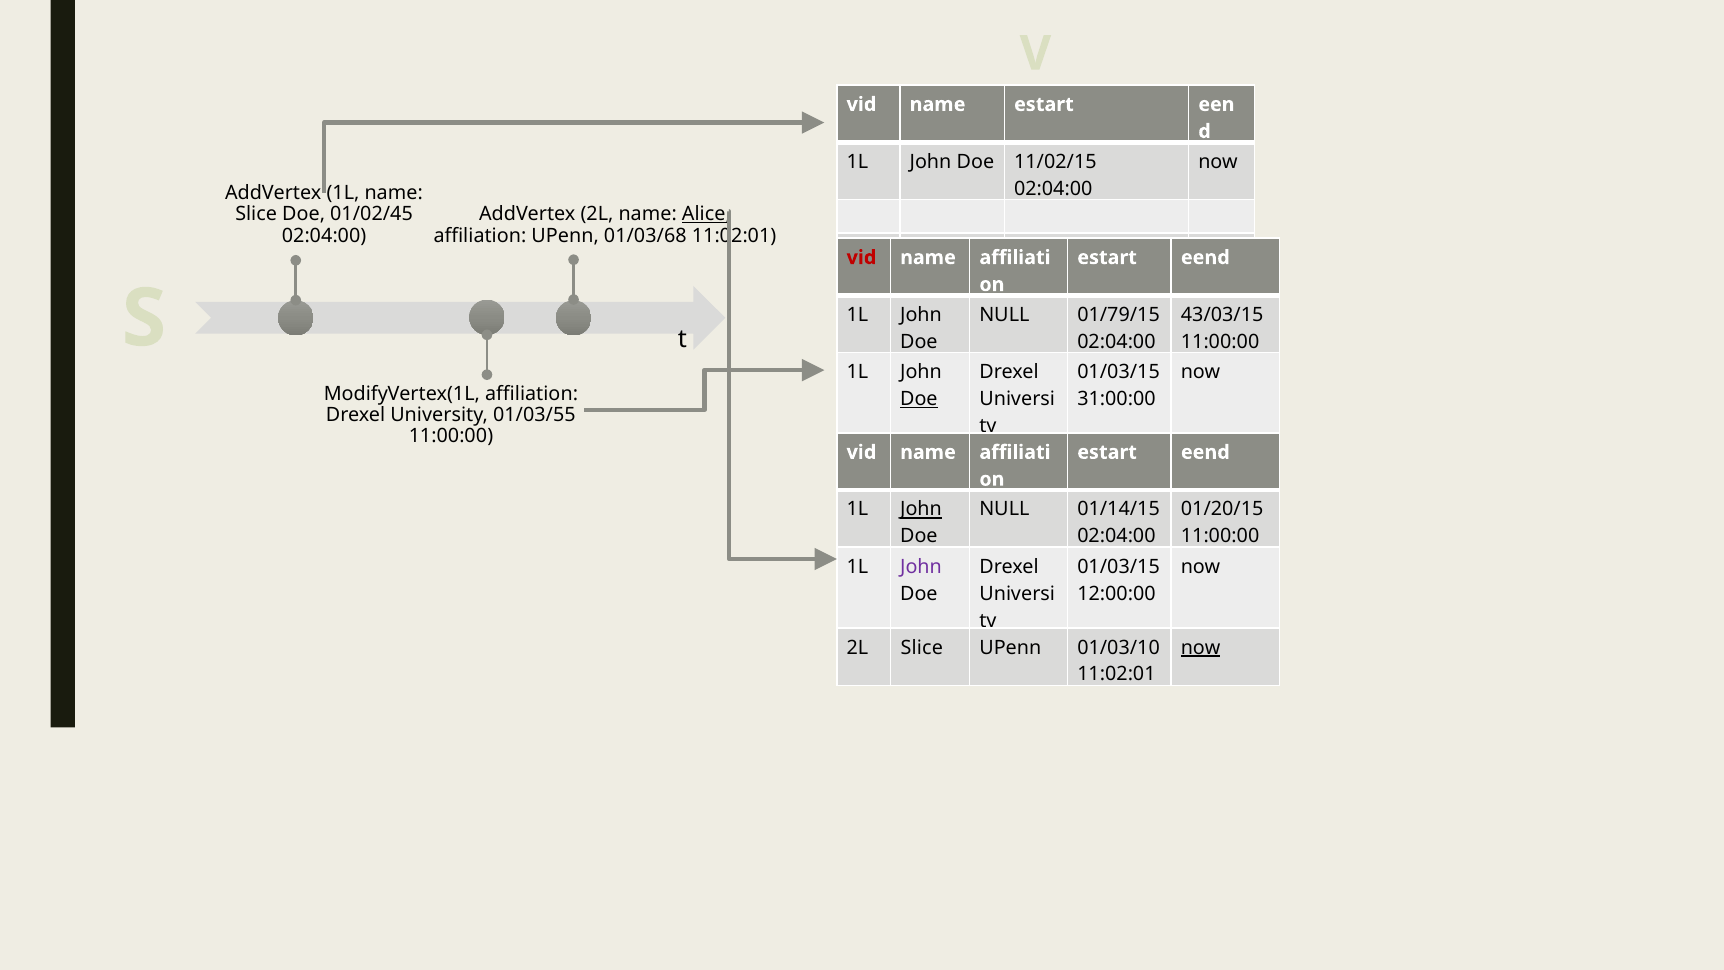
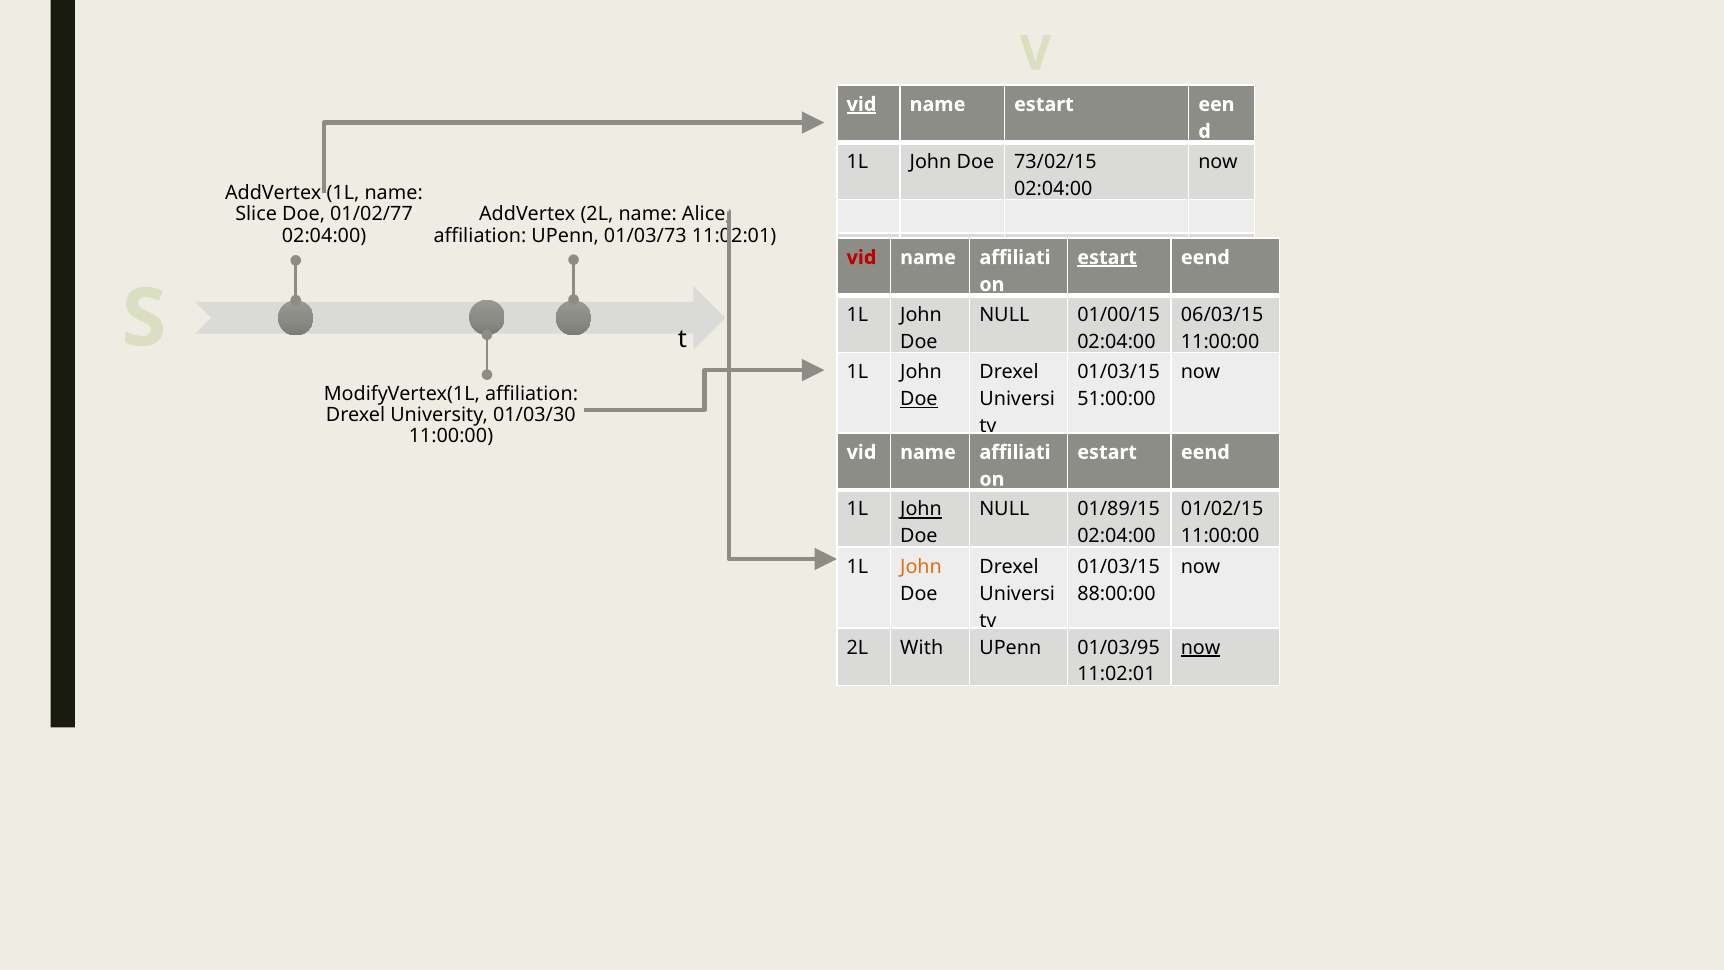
vid underline: none -> present (861, 104)
11/02/15: 11/02/15 -> 73/02/15 (1055, 162)
01/02/45: 01/02/45 -> 01/02/77 (372, 214)
Alice underline: present -> none (706, 214)
01/03/68: 01/03/68 -> 01/03/73 (645, 235)
estart underline: none -> present (1107, 257)
01/79/15: 01/79/15 -> 01/00/15 (1119, 315)
43/03/15: 43/03/15 -> 06/03/15 (1222, 315)
31:00:00: 31:00:00 -> 51:00:00 (1116, 399)
01/03/55: 01/03/55 -> 01/03/30 (534, 415)
01/14/15: 01/14/15 -> 01/89/15 (1119, 509)
01/20/15: 01/20/15 -> 01/02/15 (1222, 509)
John colour: purple -> orange (921, 566)
12:00:00: 12:00:00 -> 88:00:00 (1116, 593)
2L Slice: Slice -> With (922, 647)
01/03/10: 01/03/10 -> 01/03/95 (1119, 647)
